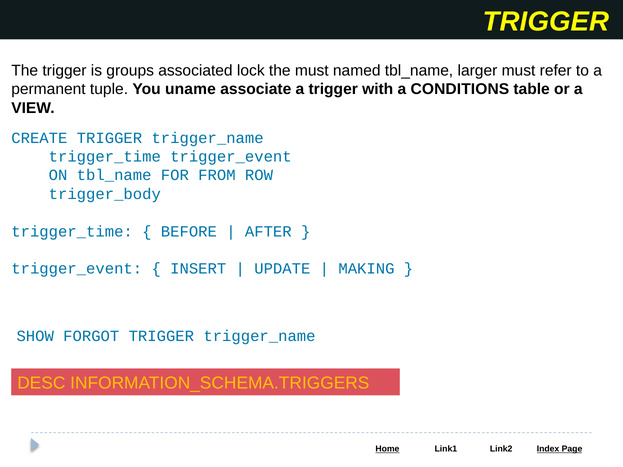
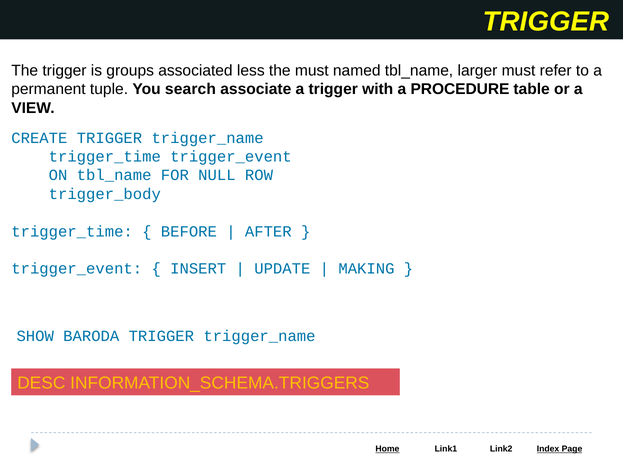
lock: lock -> less (251, 71)
uname: uname -> search (190, 89)
CONDITIONS: CONDITIONS -> PROCEDURE (460, 89)
FROM: FROM -> NULL (217, 175)
FORGOT: FORGOT -> BARODA (91, 336)
